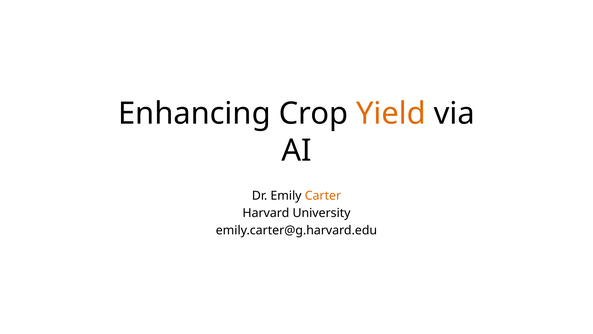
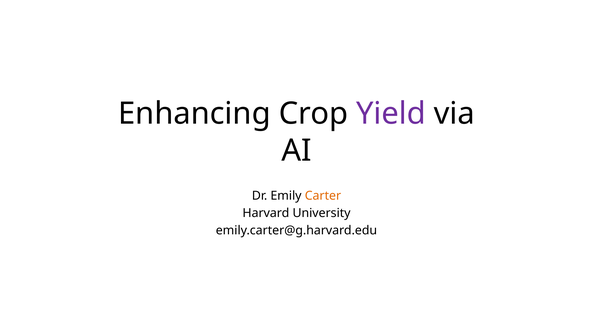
Yield colour: orange -> purple (391, 113)
